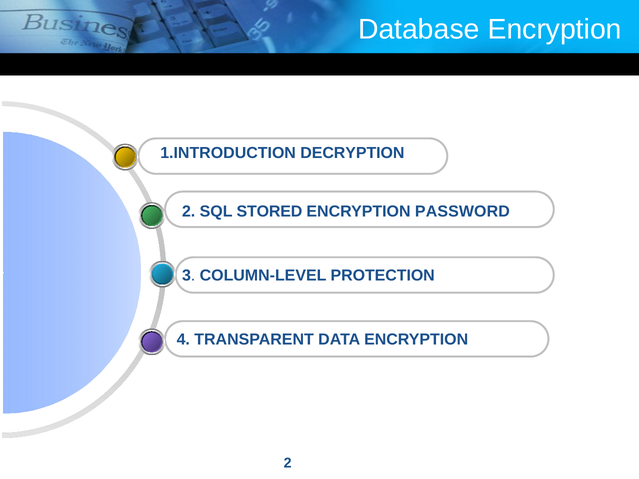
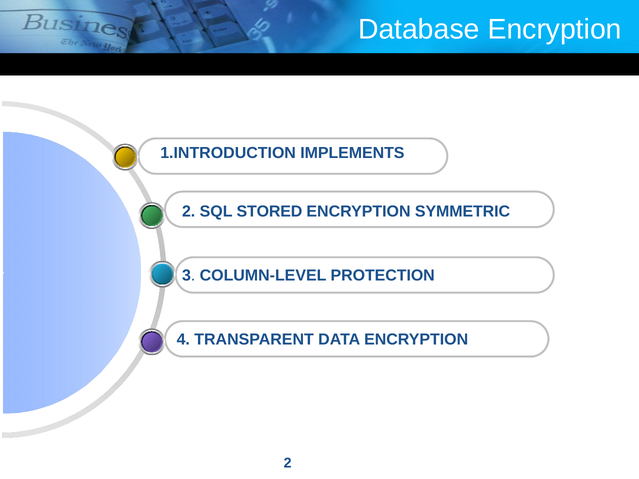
DECRYPTION: DECRYPTION -> IMPLEMENTS (352, 153)
PASSWORD: PASSWORD -> SYMMETRIC (463, 212)
